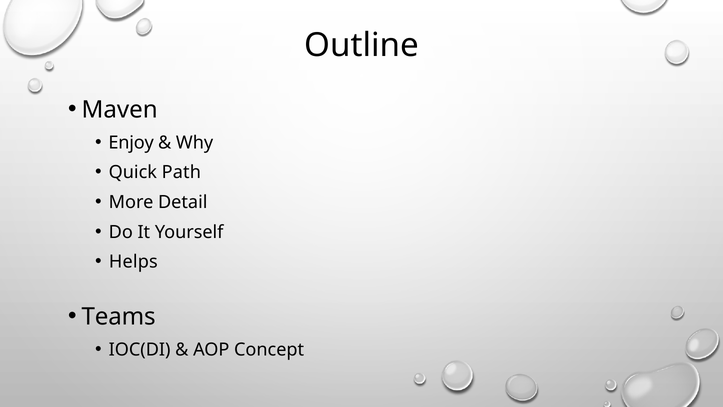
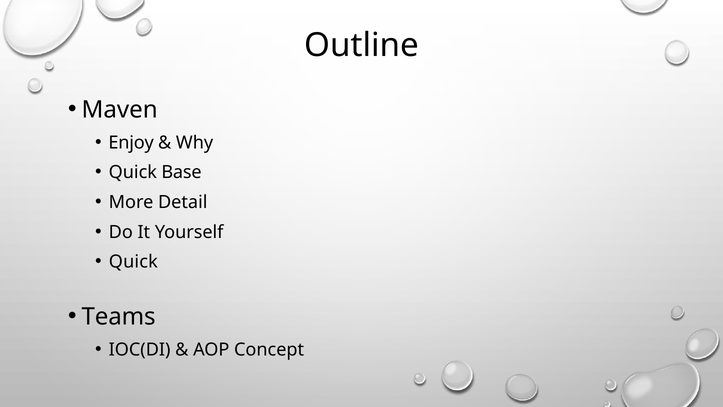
Path: Path -> Base (182, 172)
Helps: Helps -> Quick (133, 262)
